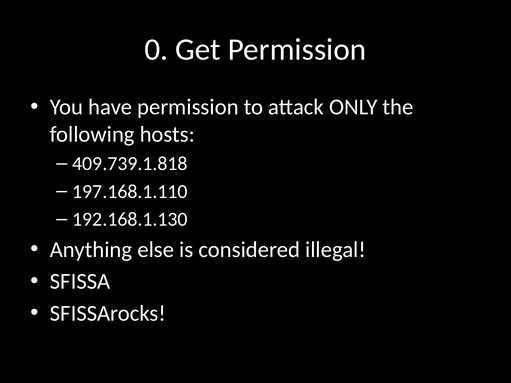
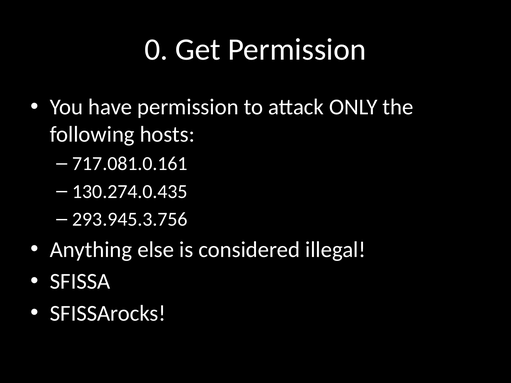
409.739.1.818: 409.739.1.818 -> 717.081.0.161 (130, 164)
197.168.1.110: 197.168.1.110 -> 130.274.0.435 (130, 192)
192.168.1.130: 192.168.1.130 -> 293.945.3.756 (130, 219)
